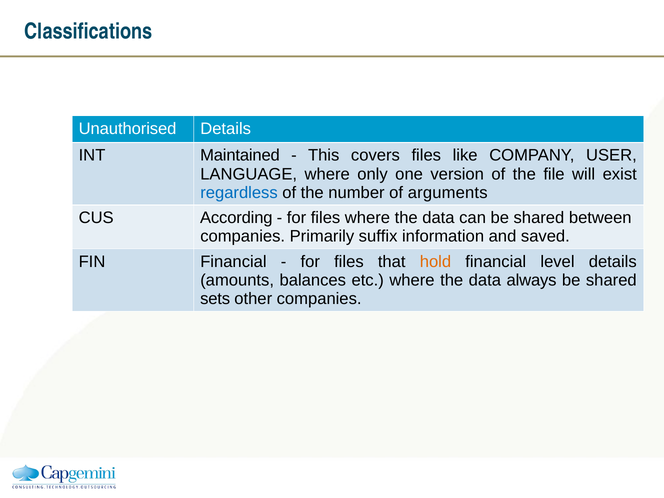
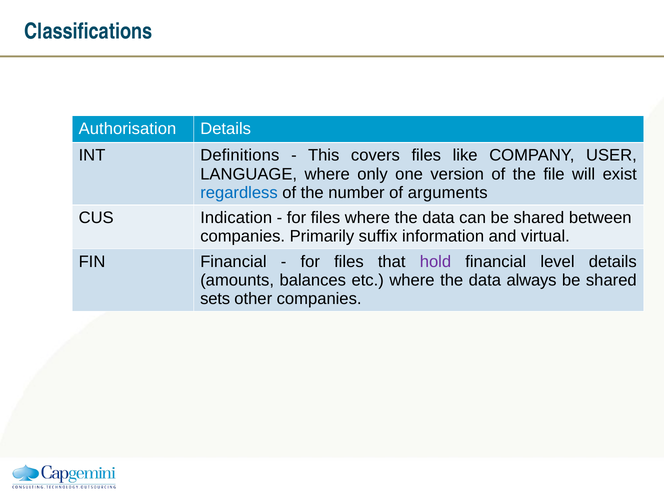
Unauthorised: Unauthorised -> Authorisation (127, 129)
Maintained: Maintained -> Definitions (240, 155)
According: According -> Indication (236, 218)
saved: saved -> virtual (545, 236)
hold colour: orange -> purple (435, 262)
